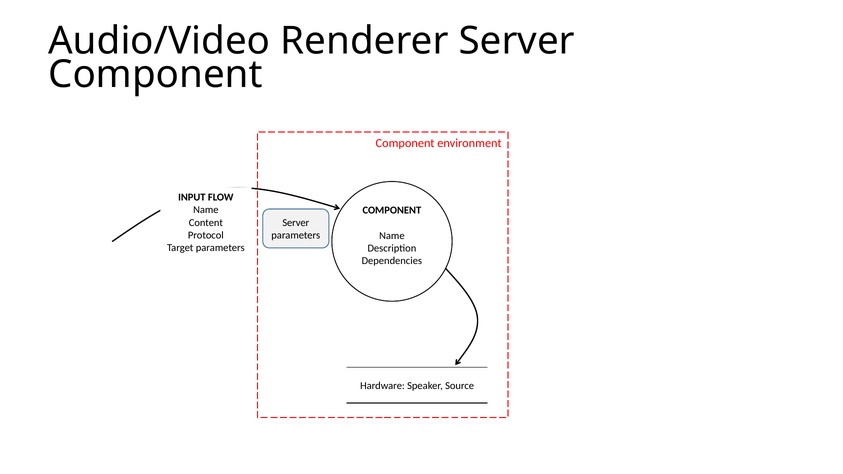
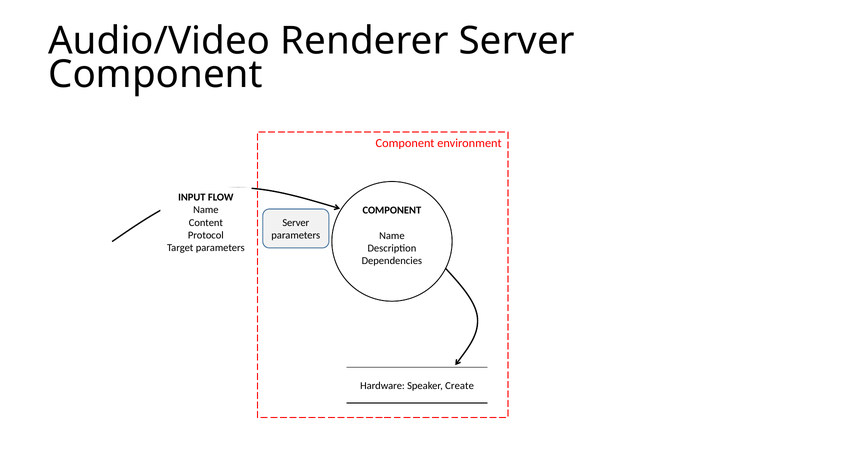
Source: Source -> Create (460, 386)
